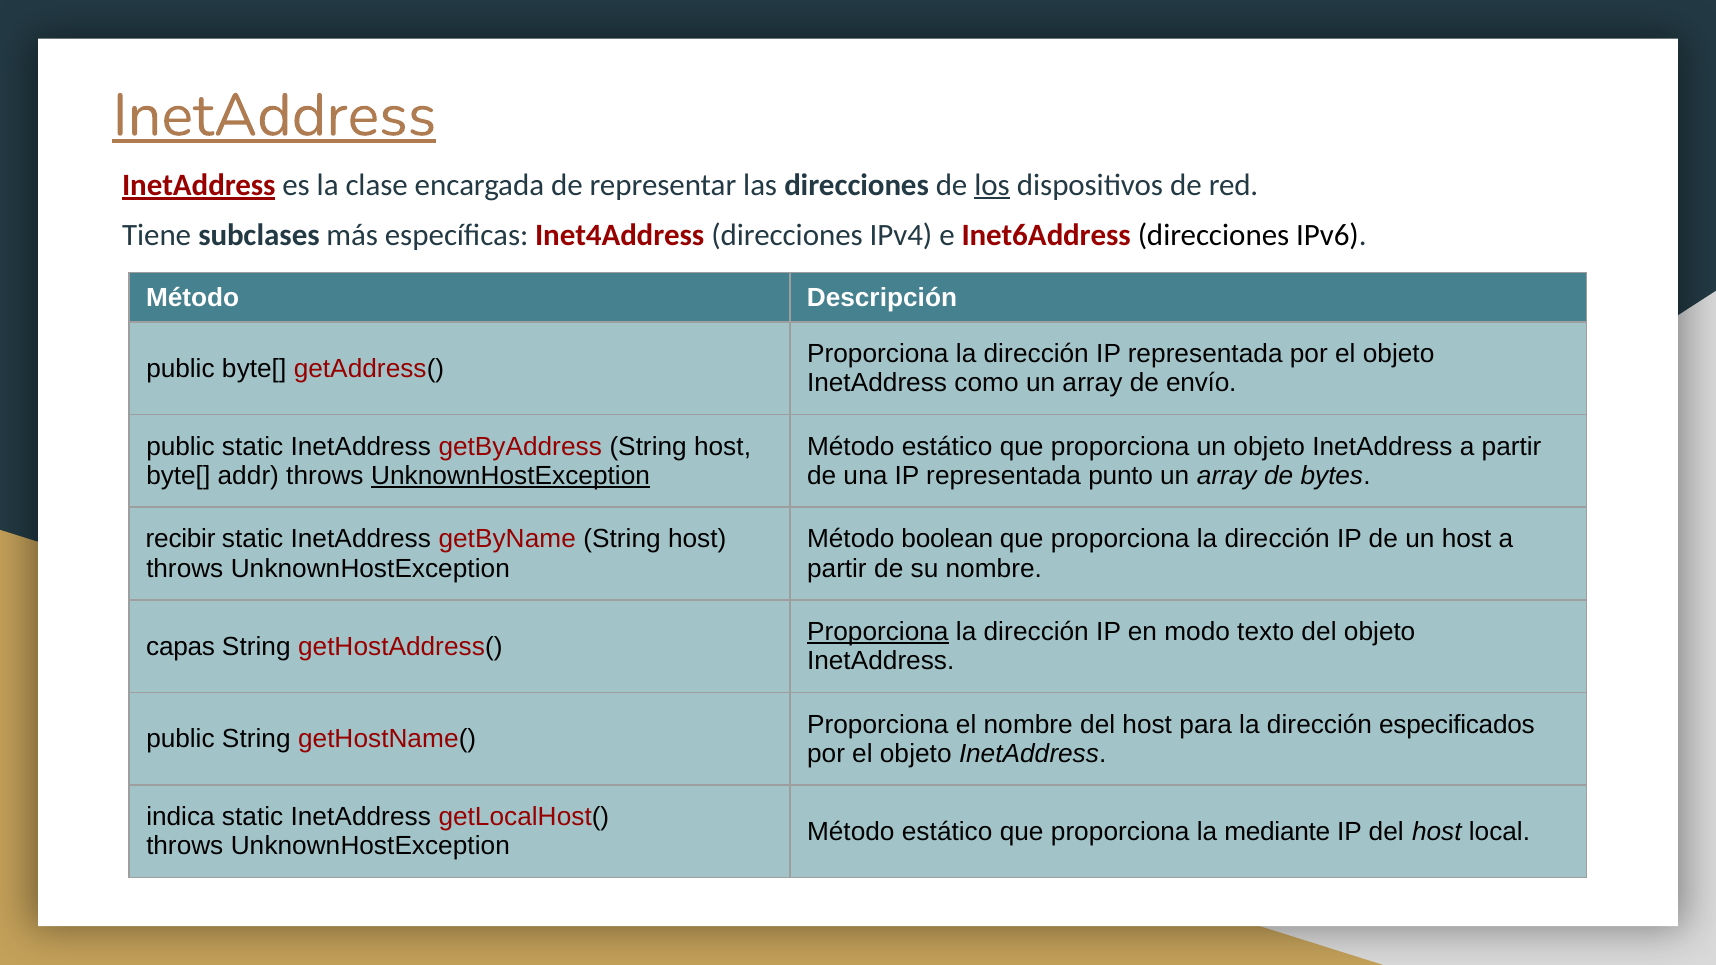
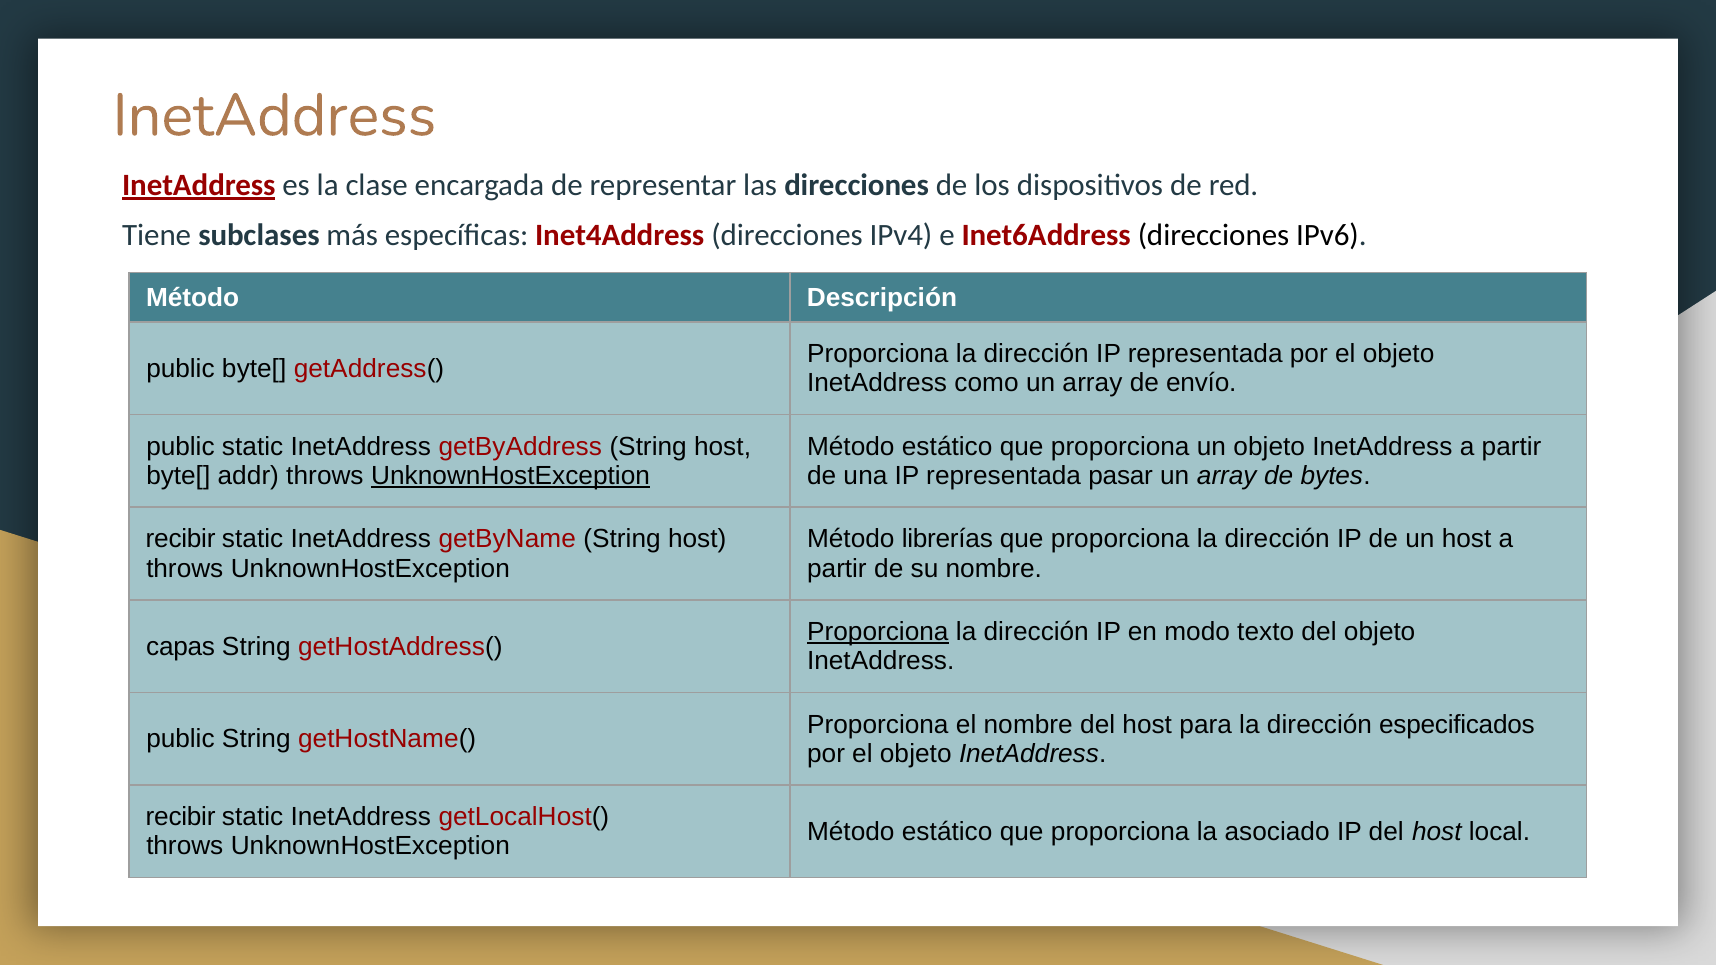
InetAddress underline: present -> none (274, 116)
los underline: present -> none (992, 185)
punto: punto -> pasar (1121, 476)
boolean: boolean -> librerías (947, 539)
indica: indica -> recibir (181, 817)
mediante: mediante -> asociado (1277, 832)
